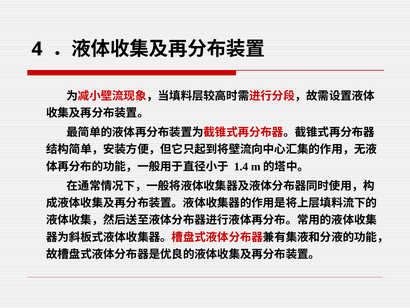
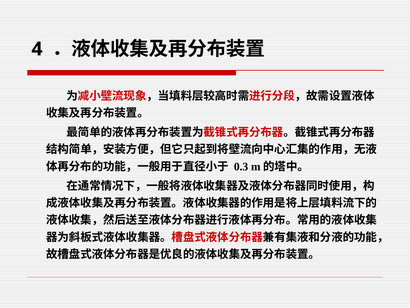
1.4: 1.4 -> 0.3 (241, 166)
